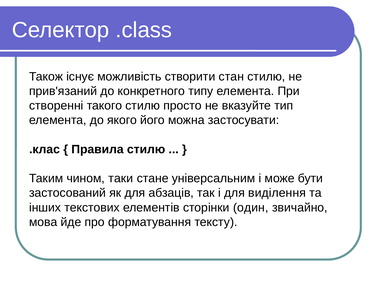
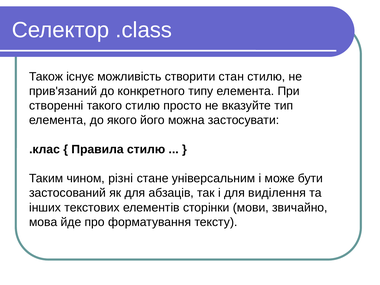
таки: таки -> різні (121, 178)
один: один -> мови (251, 208)
